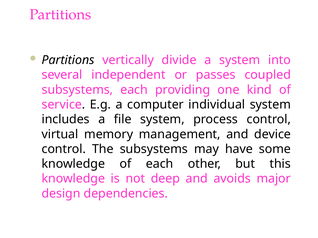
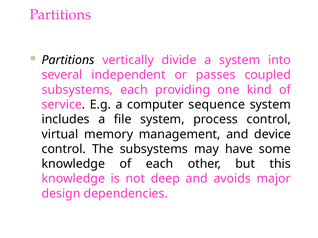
individual: individual -> sequence (217, 105)
